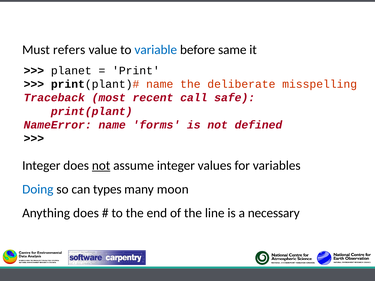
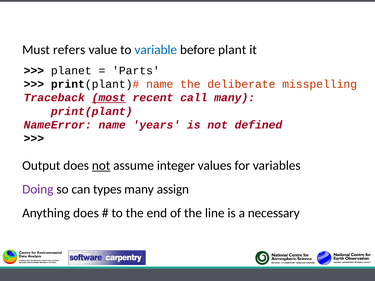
same: same -> plant (232, 50)
Print: Print -> Parts (136, 71)
most underline: none -> present (109, 98)
call safe: safe -> many (235, 98)
forms: forms -> years (156, 125)
Integer: Integer -> Output (41, 166)
Doing colour: blue -> purple (38, 189)
moon: moon -> assign (173, 189)
